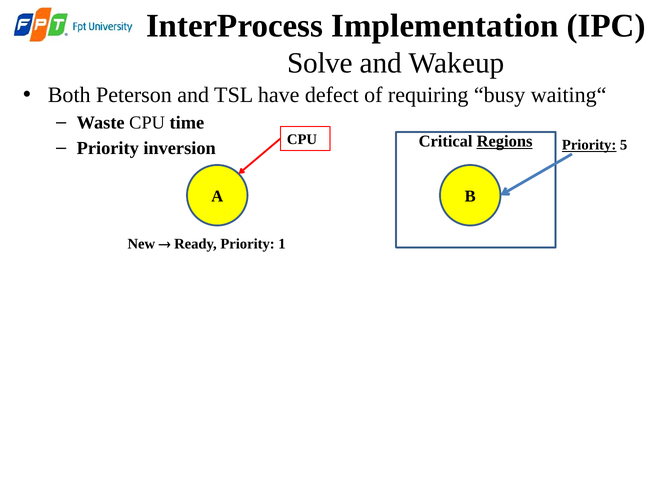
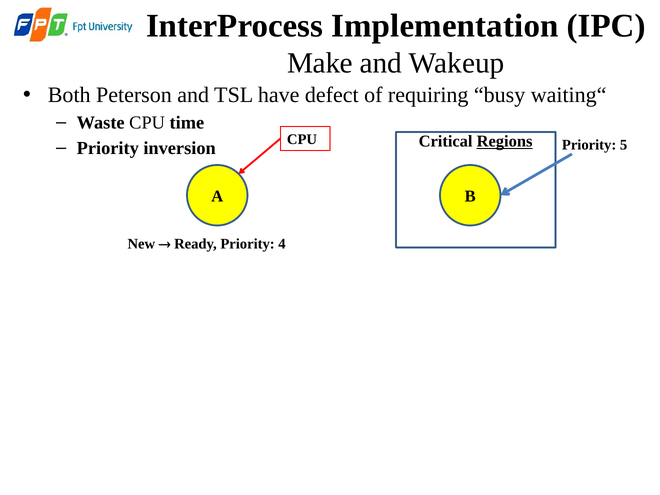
Solve: Solve -> Make (320, 63)
Priority underline: present -> none (589, 145)
1: 1 -> 4 (282, 244)
